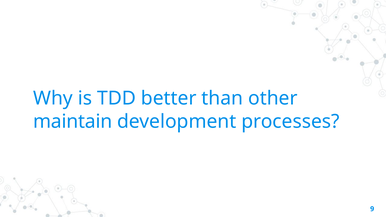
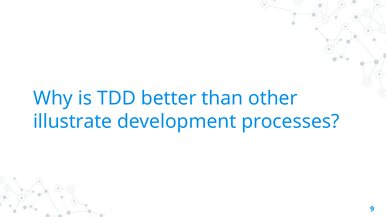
maintain: maintain -> illustrate (73, 121)
